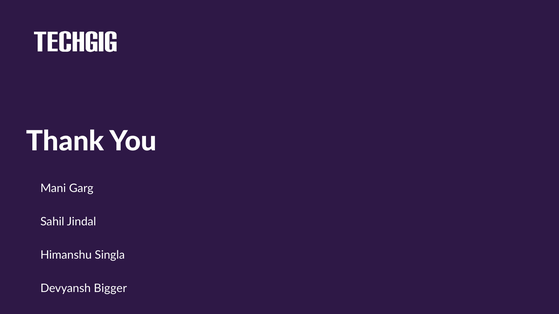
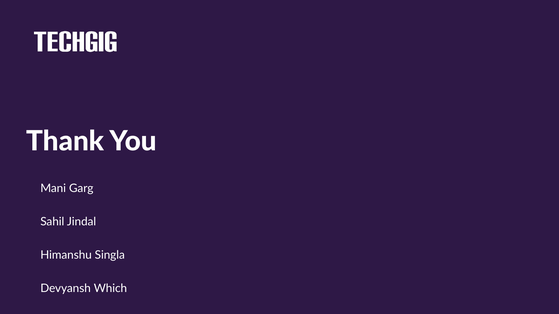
Bigger: Bigger -> Which (110, 289)
